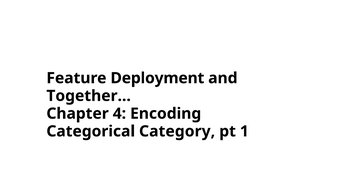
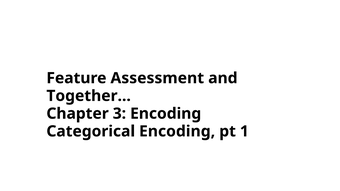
Deployment: Deployment -> Assessment (157, 78)
4: 4 -> 3 (119, 114)
Categorical Category: Category -> Encoding (177, 131)
